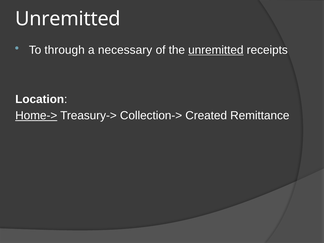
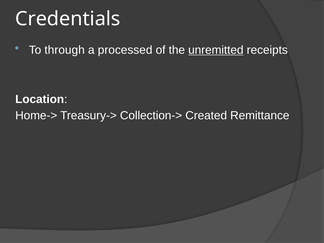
Unremitted: Unremitted -> Credentials (68, 19)
necessary: necessary -> processed (125, 50)
Home-> underline: present -> none (36, 116)
